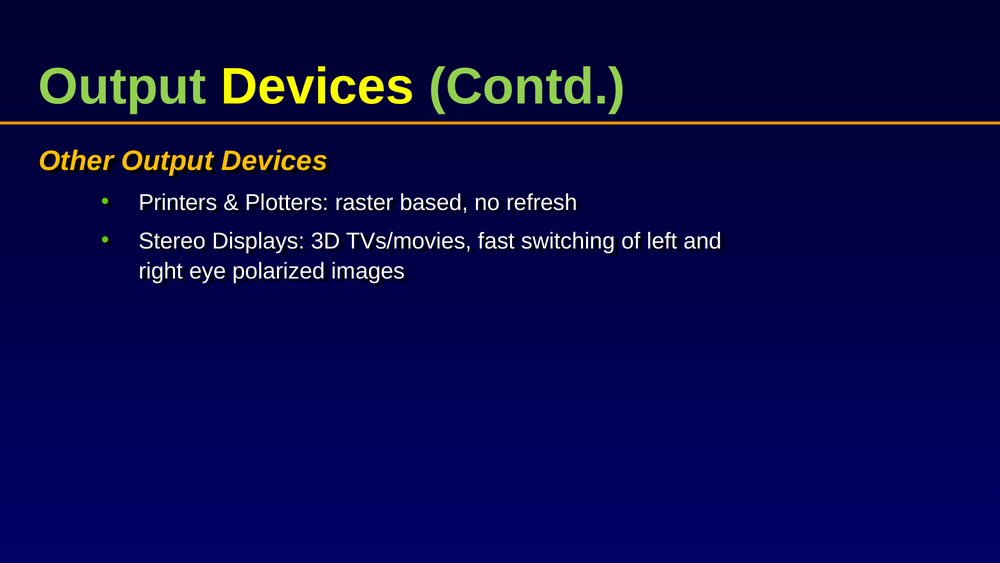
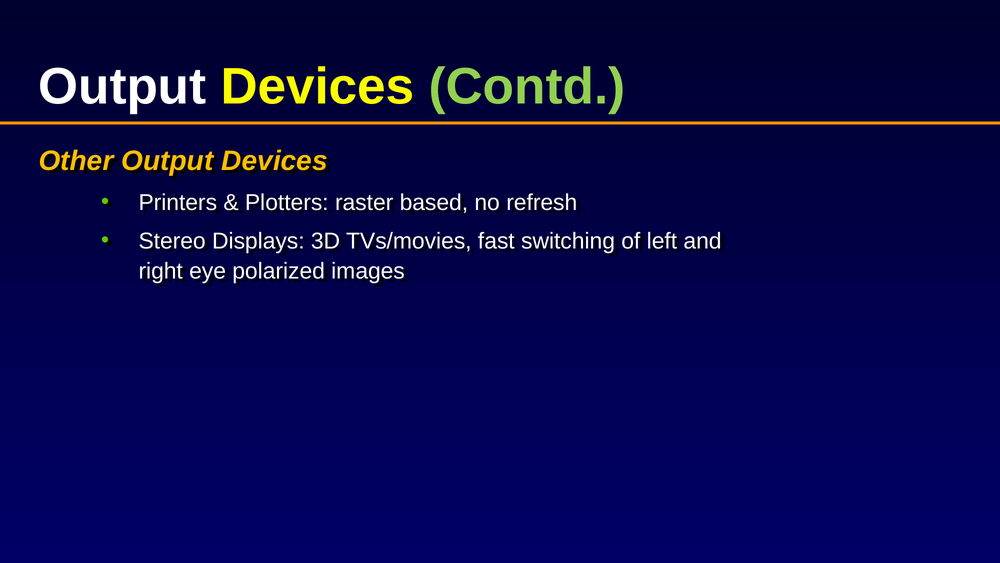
Output colour: light green -> white (122, 87)
